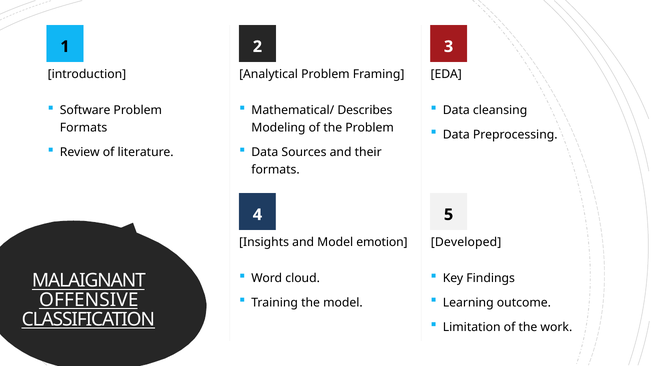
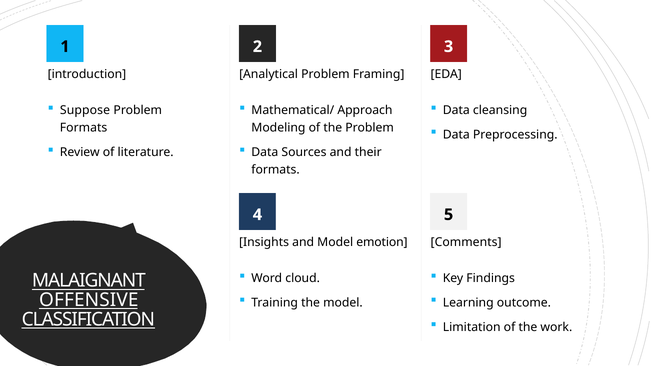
Software: Software -> Suppose (85, 110)
Describes: Describes -> Approach (365, 110)
Developed: Developed -> Comments (466, 242)
